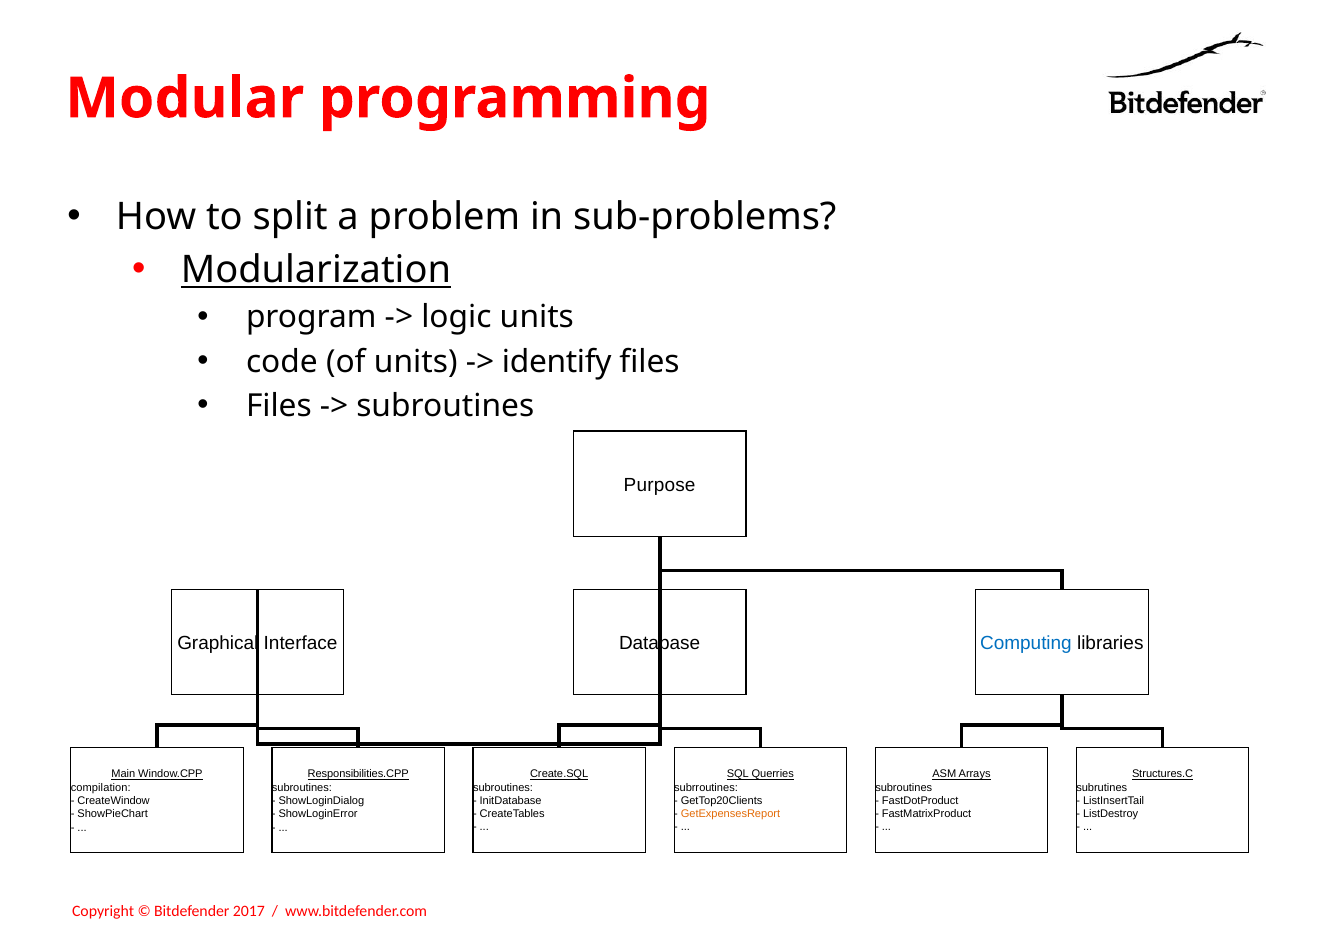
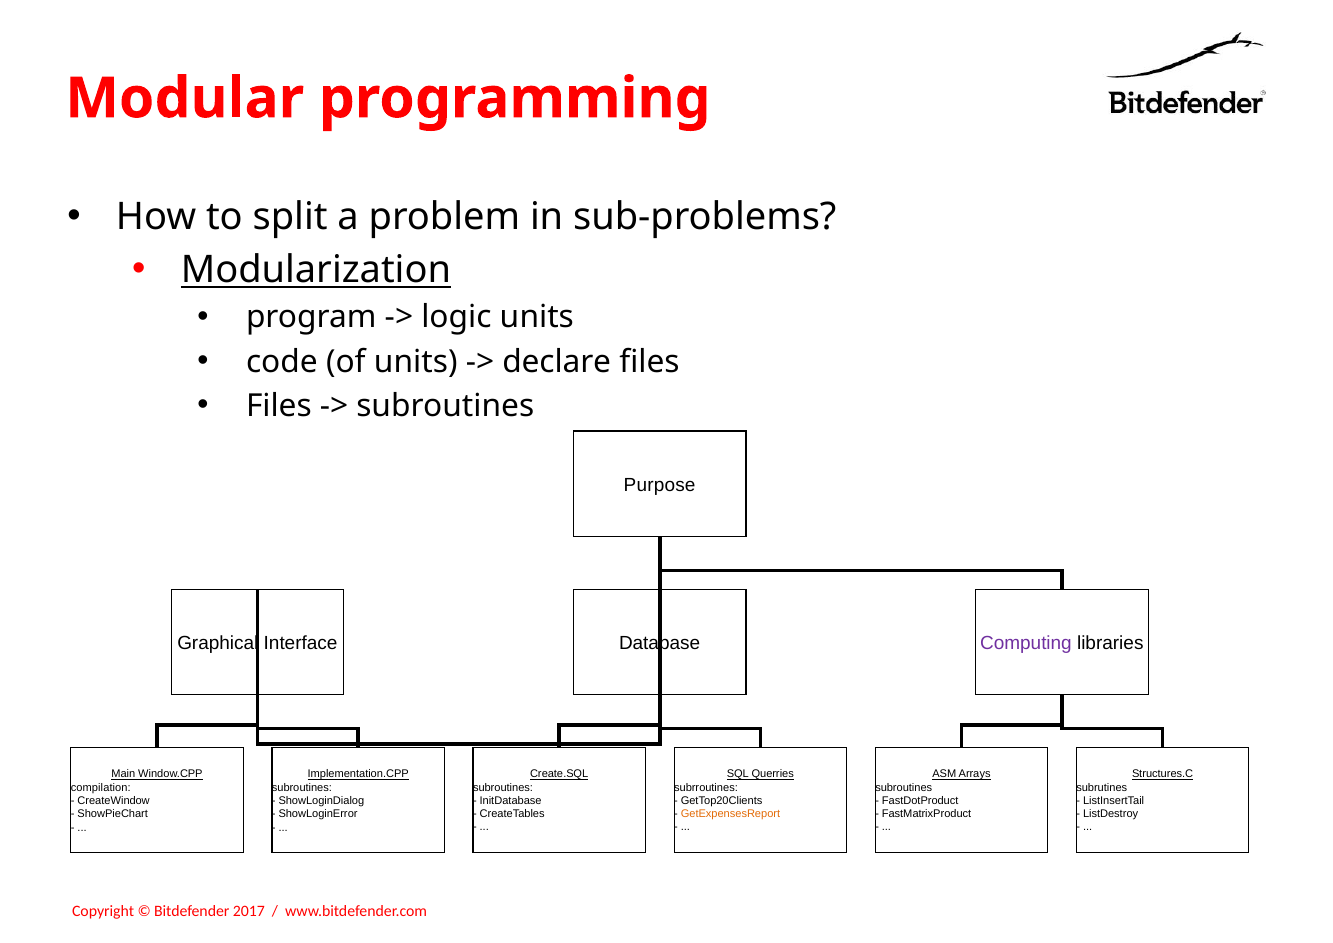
identify: identify -> declare (557, 362)
Computing colour: blue -> purple (1026, 643)
Responsibilities.CPP: Responsibilities.CPP -> Implementation.CPP (358, 774)
